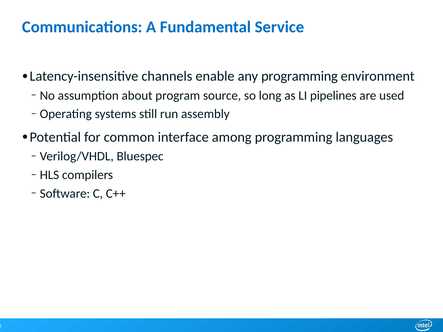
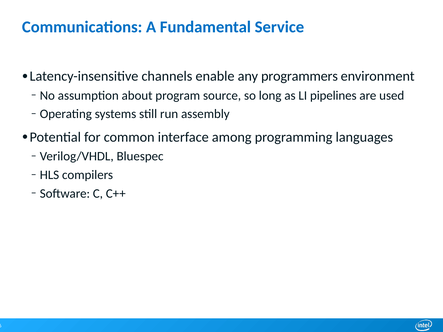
any programming: programming -> programmers (299, 76)
